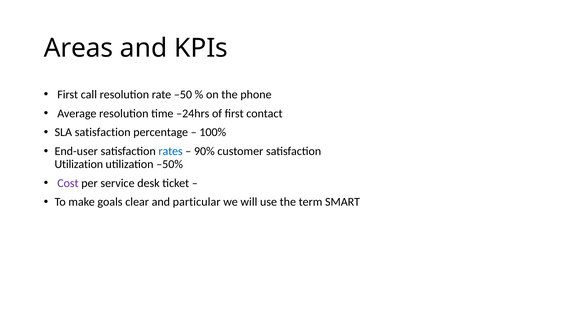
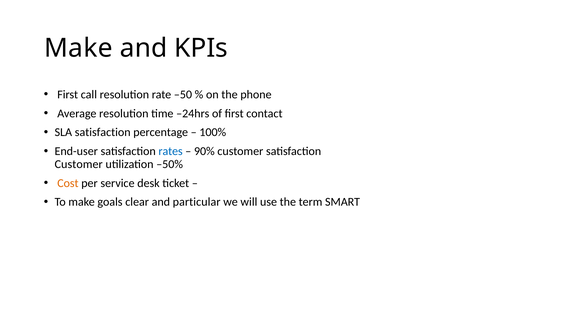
Areas: Areas -> Make (78, 48)
Utilization: Utilization -> Customer (79, 164)
Cost colour: purple -> orange (68, 183)
